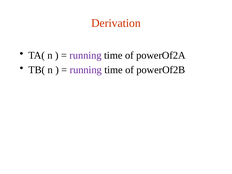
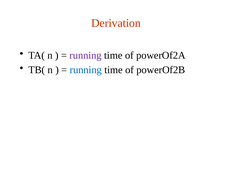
running colour: purple -> blue (86, 70)
